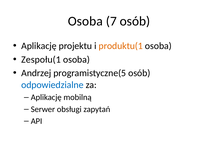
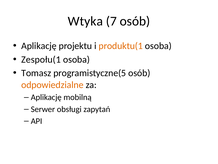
Osoba: Osoba -> Wtyka (85, 21)
Andrzej: Andrzej -> Tomasz (36, 73)
odpowiedzialne colour: blue -> orange (52, 85)
